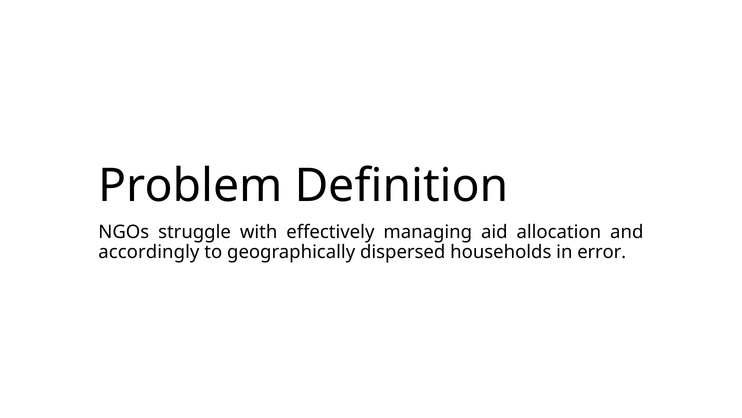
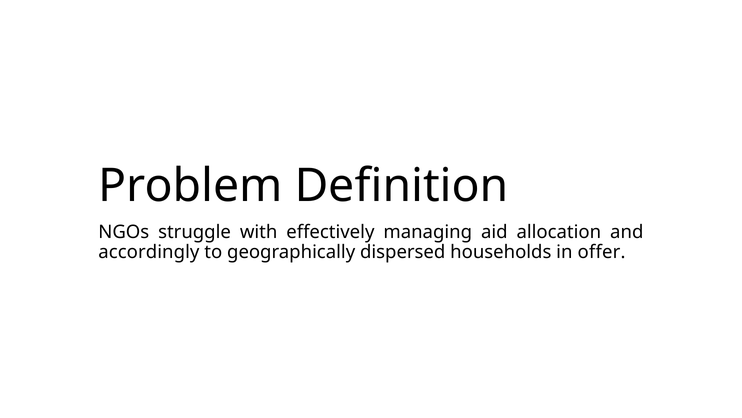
error: error -> offer (602, 252)
